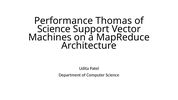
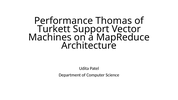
Science: Science -> Turkett (54, 29)
